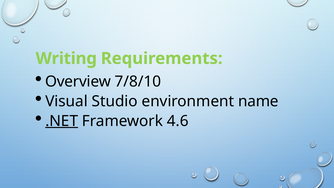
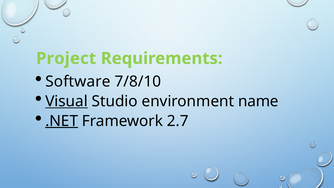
Writing: Writing -> Project (66, 58)
Overview: Overview -> Software (78, 82)
Visual underline: none -> present (66, 101)
4.6: 4.6 -> 2.7 (178, 121)
